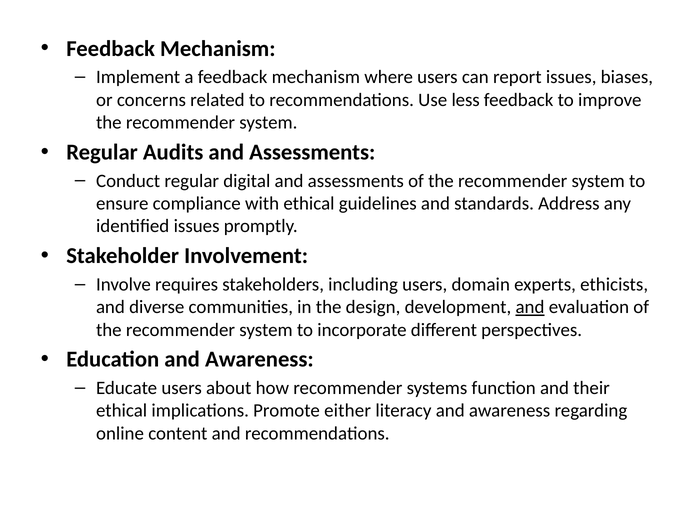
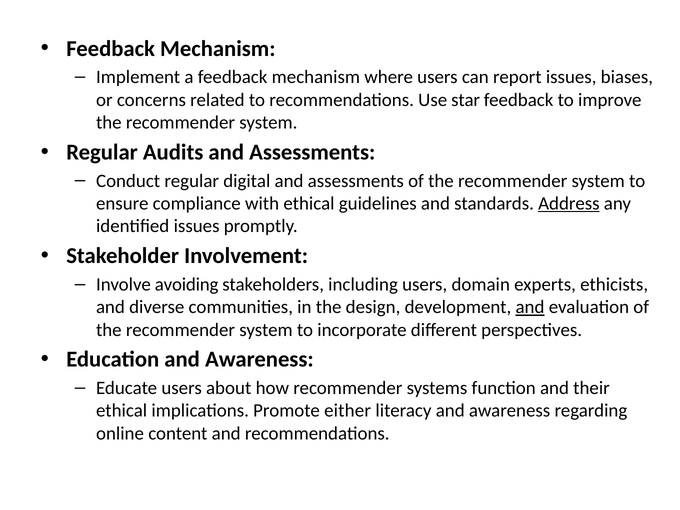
less: less -> star (466, 100)
Address underline: none -> present (569, 203)
requires: requires -> avoiding (187, 284)
